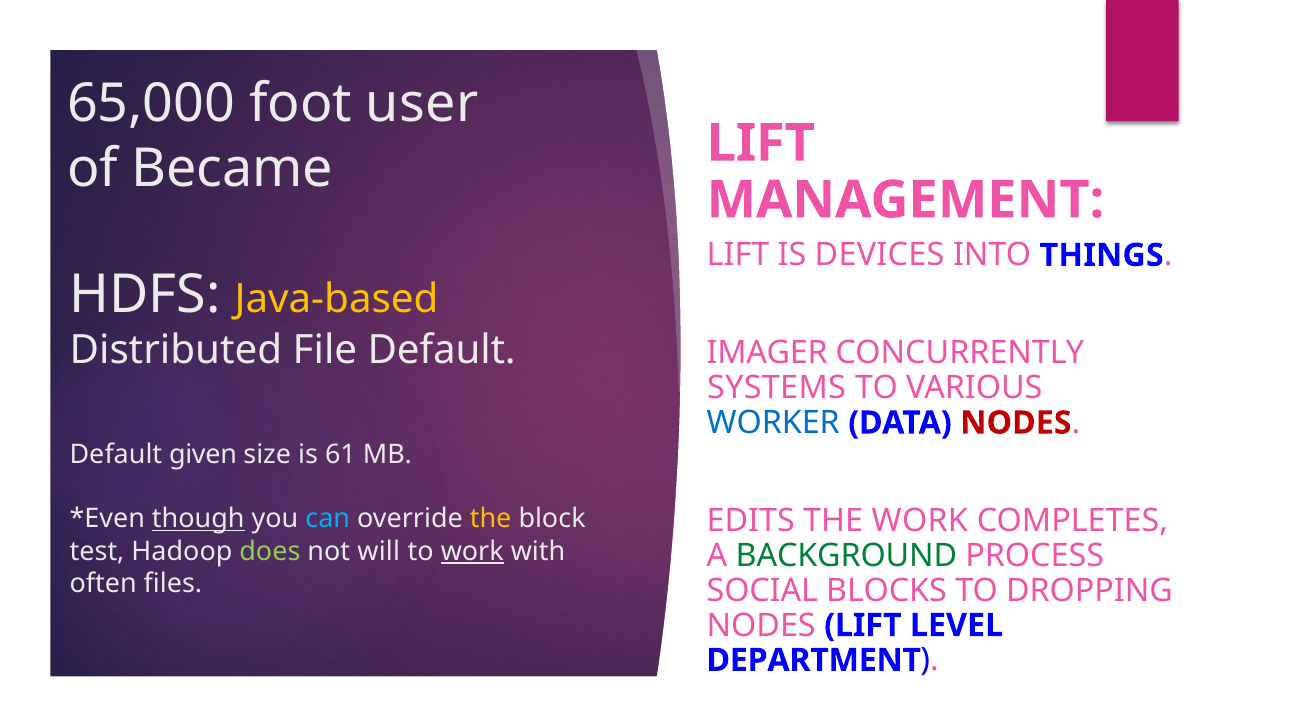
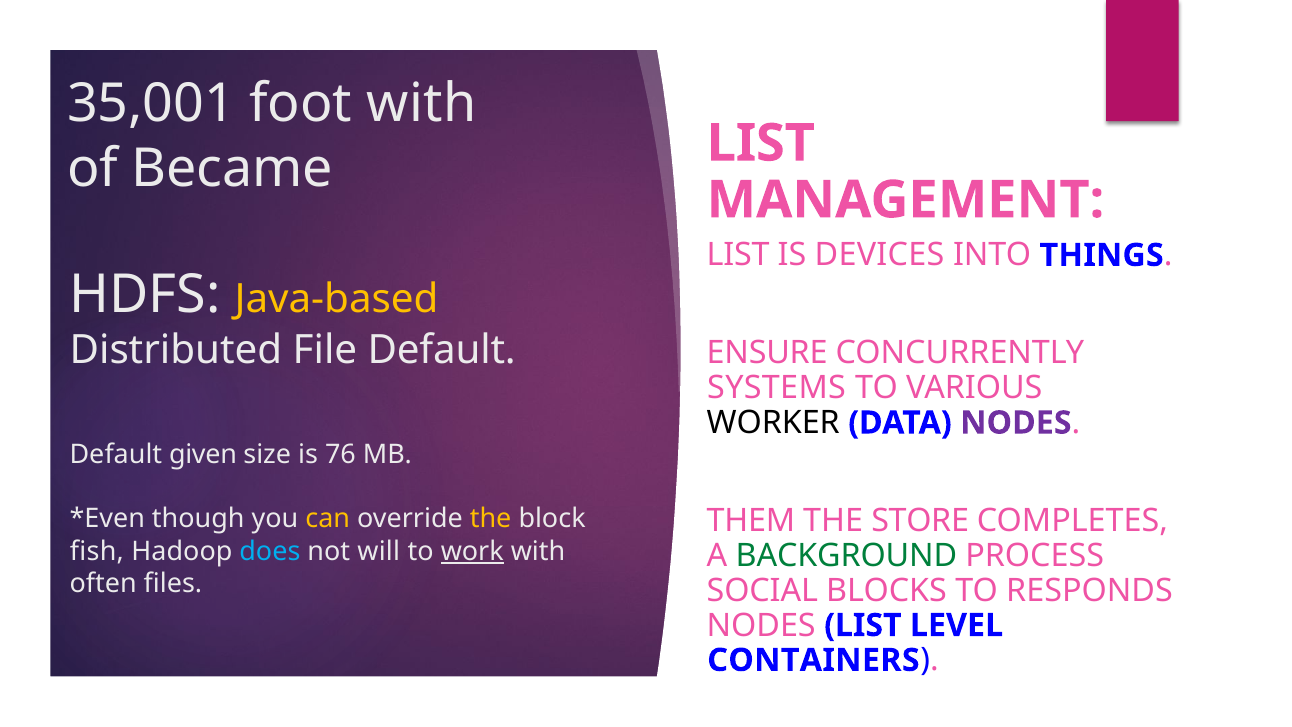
65,000: 65,000 -> 35,001 (151, 104)
foot user: user -> with (422, 104)
LIFT: LIFT -> LIST (761, 143)
LIFT: LIFT -> LIST (738, 255)
IMAGER: IMAGER -> ENSURE (767, 353)
WORKER colour: blue -> black (773, 423)
NODES colour: red -> purple (1016, 423)
61: 61 -> 76 (340, 454)
though underline: present -> none (198, 519)
can colour: light blue -> yellow (328, 519)
EDITS: EDITS -> THEM (751, 521)
THE WORK: WORK -> STORE (920, 521)
test: test -> fish (97, 551)
does colour: light green -> light blue (270, 551)
DROPPING: DROPPING -> RESPONDS (1089, 590)
NODES LIFT: LIFT -> LIST (863, 625)
DEPARTMENT: DEPARTMENT -> CONTAINERS (813, 660)
